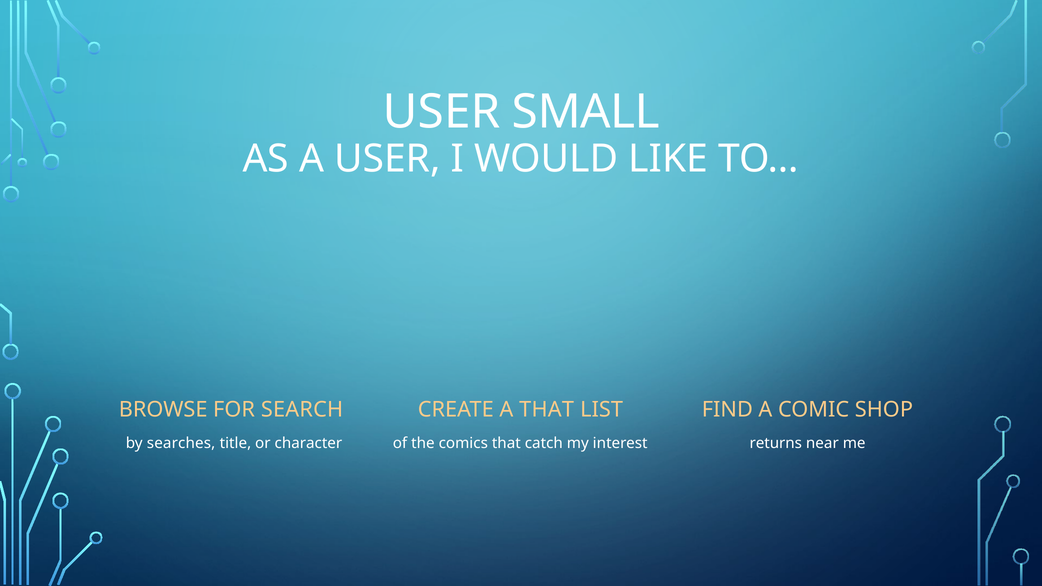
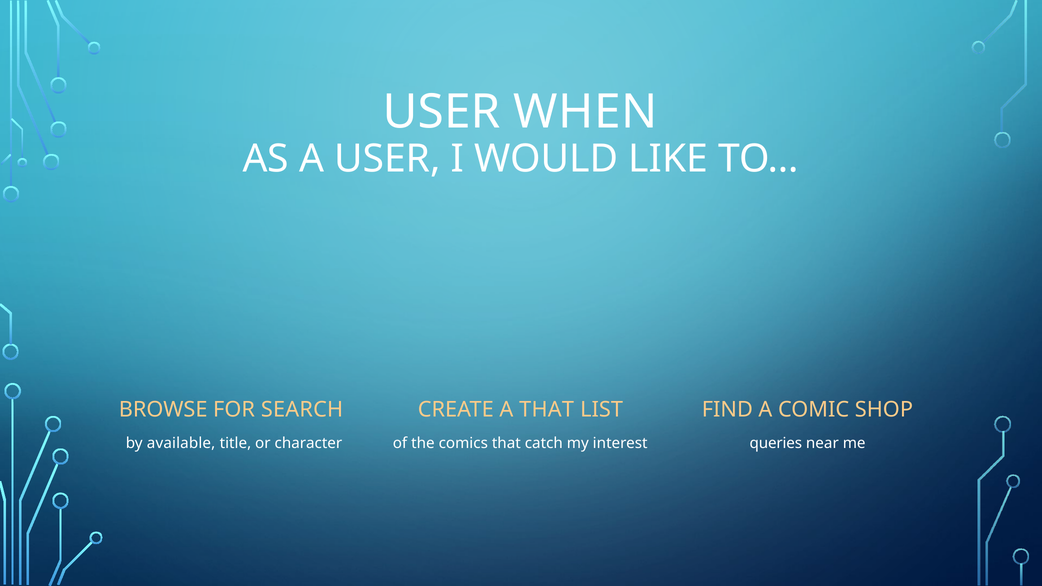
SMALL: SMALL -> WHEN (585, 112)
searches: searches -> available (181, 443)
returns: returns -> queries (776, 443)
